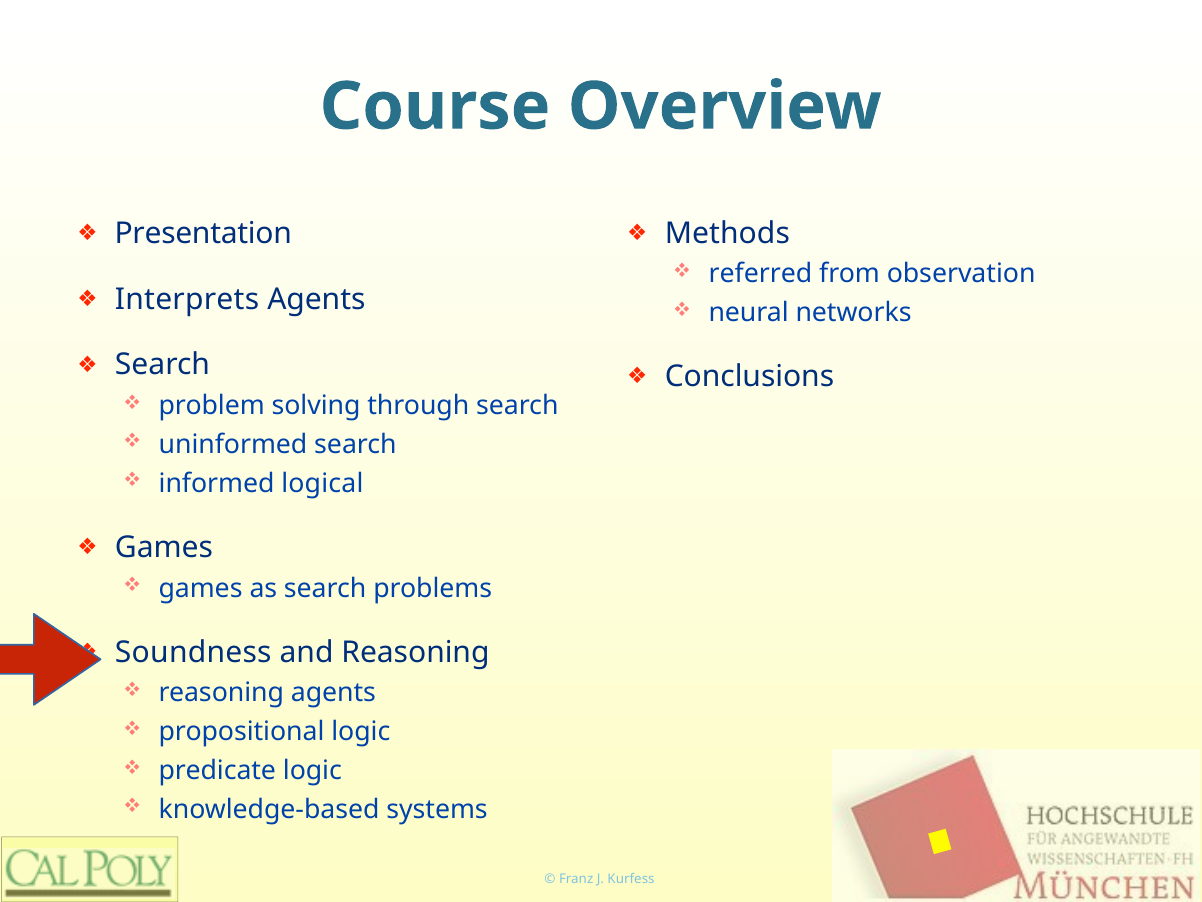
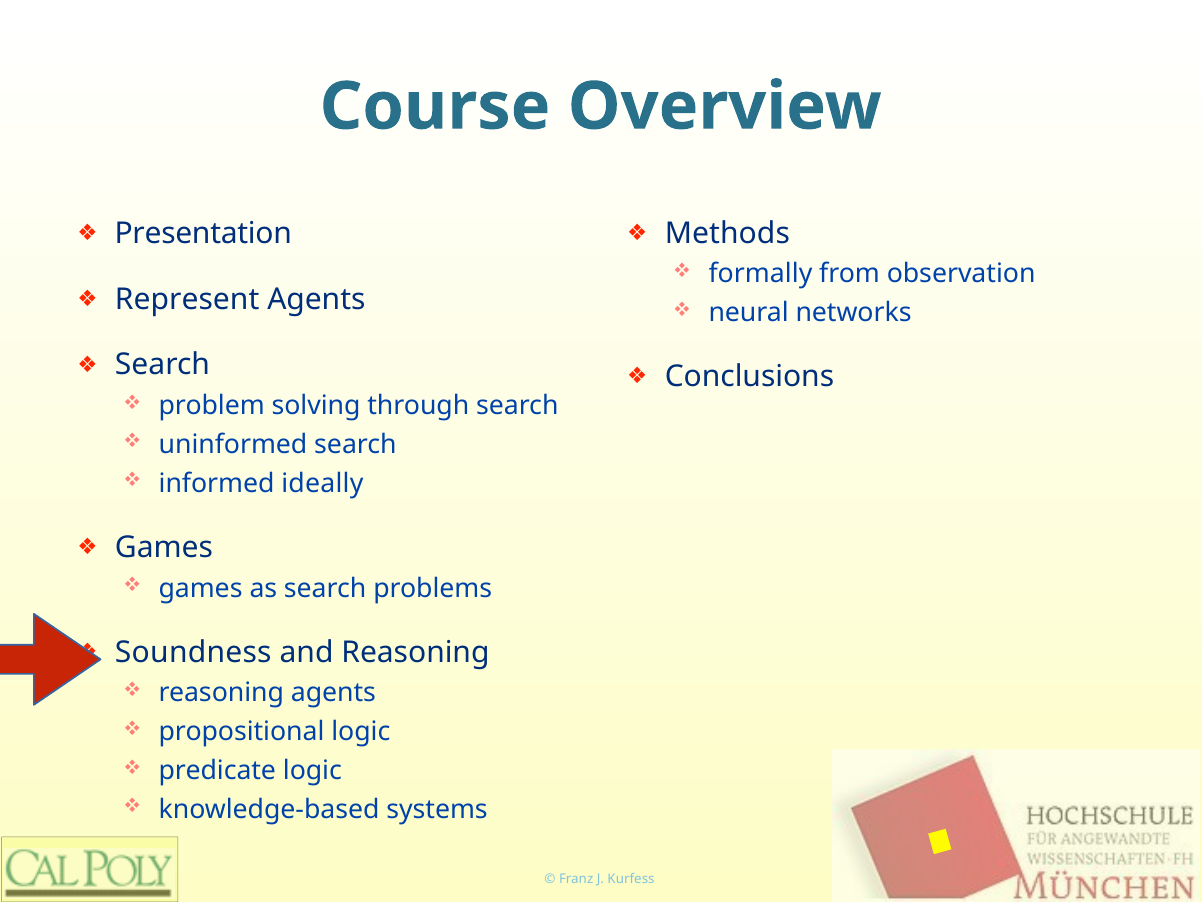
referred: referred -> formally (760, 274)
Interprets: Interprets -> Represent (187, 299)
logical: logical -> ideally (322, 483)
